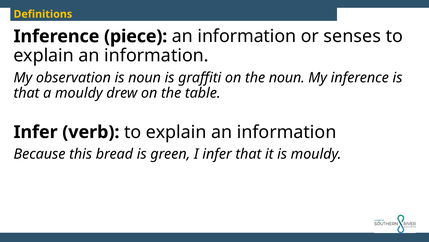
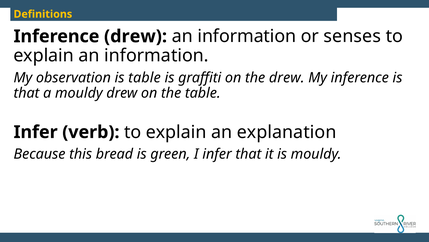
Inference piece: piece -> drew (136, 36)
is noun: noun -> table (144, 77)
the noun: noun -> drew (287, 77)
information: information -> explanation (287, 132)
